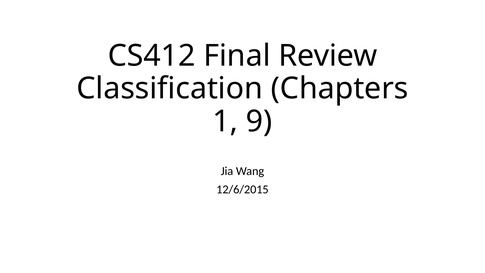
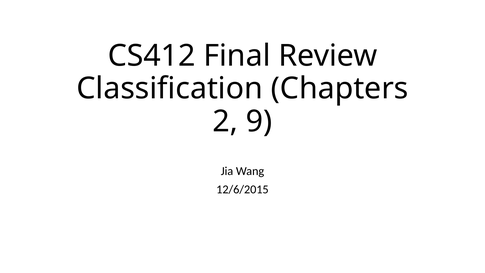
1: 1 -> 2 (225, 121)
